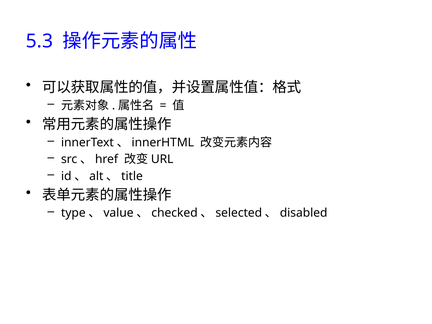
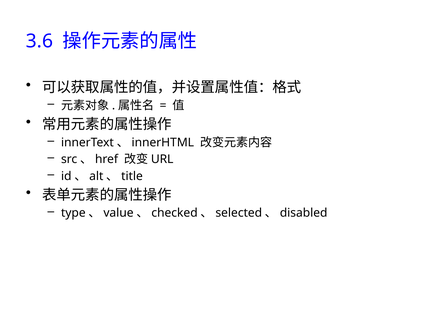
5.3: 5.3 -> 3.6 (39, 41)
